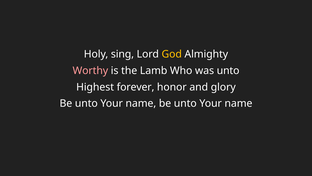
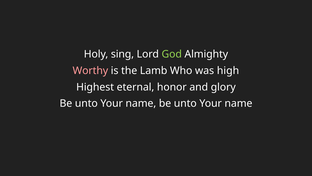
God colour: yellow -> light green (172, 54)
was unto: unto -> high (228, 70)
forever: forever -> eternal (135, 87)
